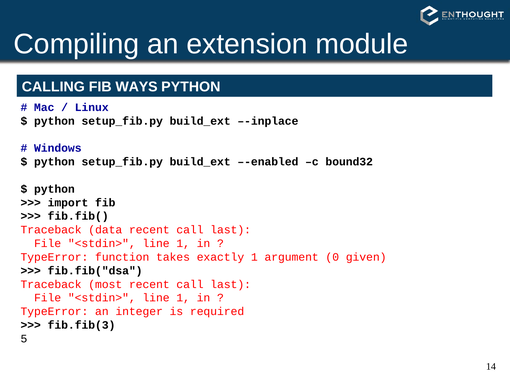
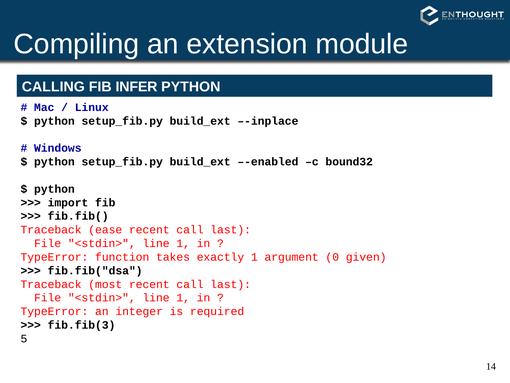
WAYS: WAYS -> INFER (136, 87)
data: data -> ease (105, 230)
